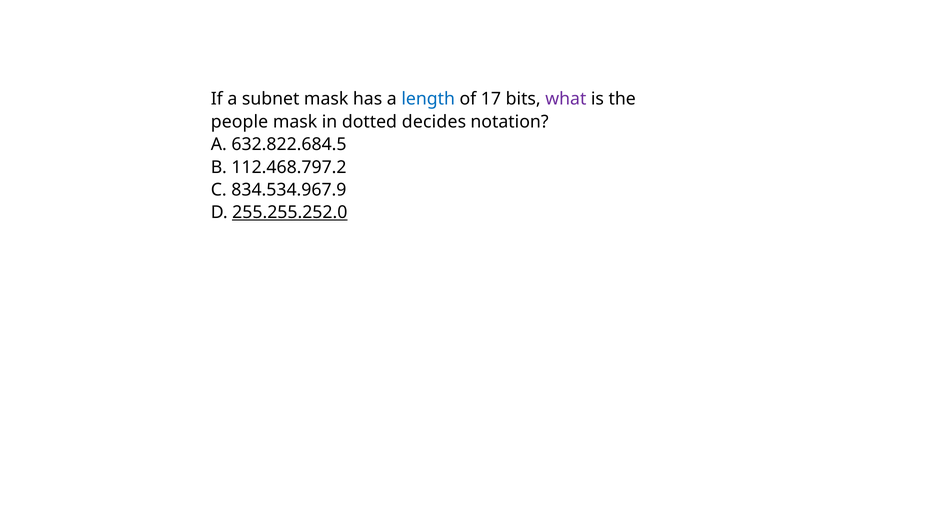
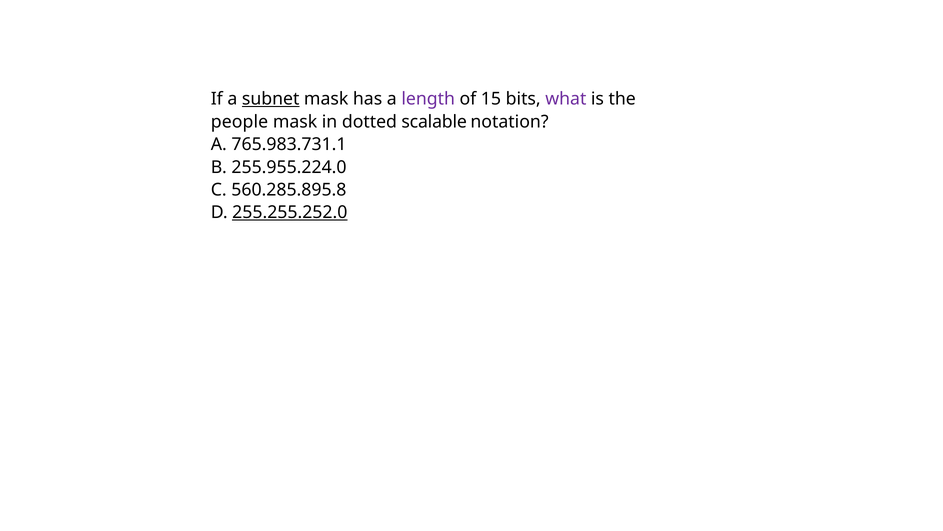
subnet underline: none -> present (271, 99)
length colour: blue -> purple (428, 99)
17: 17 -> 15 (491, 99)
decides: decides -> scalable (434, 122)
632.822.684.5: 632.822.684.5 -> 765.983.731.1 (289, 144)
112.468.797.2: 112.468.797.2 -> 255.955.224.0 (289, 167)
834.534.967.9: 834.534.967.9 -> 560.285.895.8 (289, 190)
